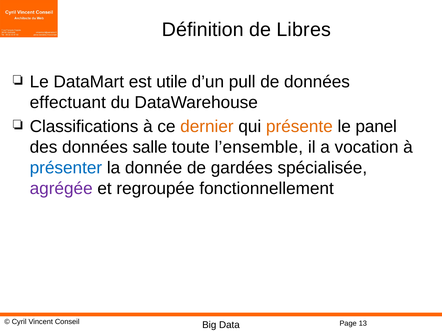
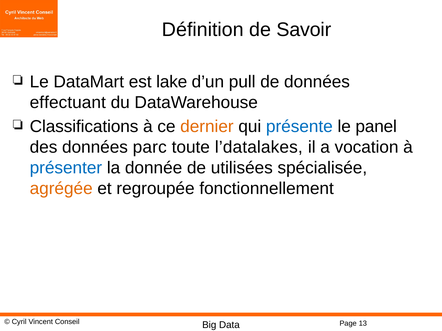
Libres: Libres -> Savoir (304, 30)
utile: utile -> lake (172, 82)
présente colour: orange -> blue (299, 127)
salle: salle -> parc (150, 147)
l’ensemble: l’ensemble -> l’datalakes (259, 147)
gardées: gardées -> utilisées (242, 168)
agrégée colour: purple -> orange (61, 189)
